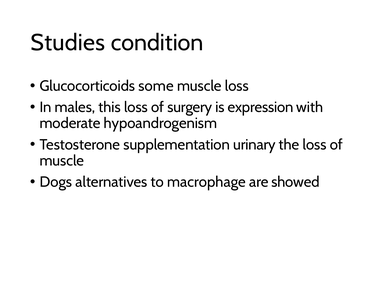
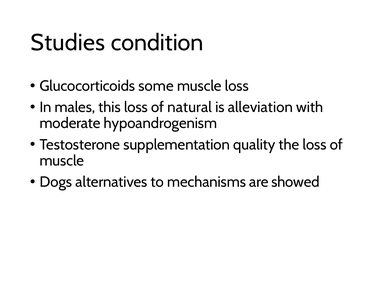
surgery: surgery -> natural (190, 107)
expression: expression -> alleviation (260, 107)
urinary: urinary -> quality (254, 144)
macrophage: macrophage -> mechanisms (207, 182)
